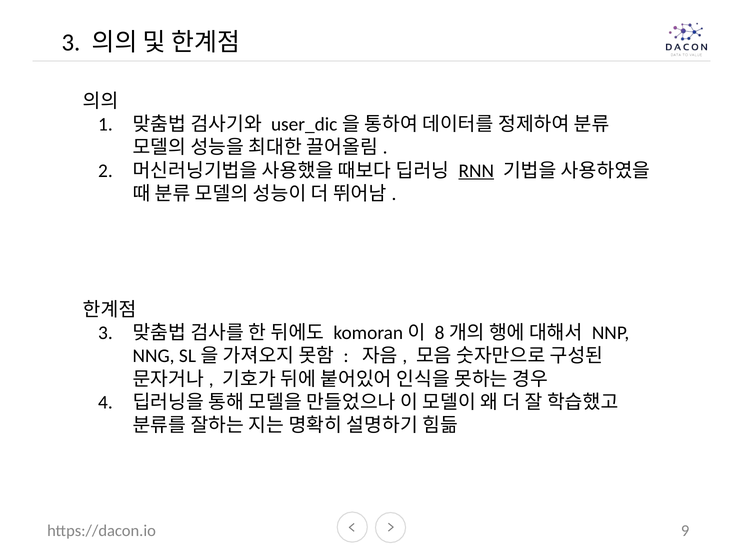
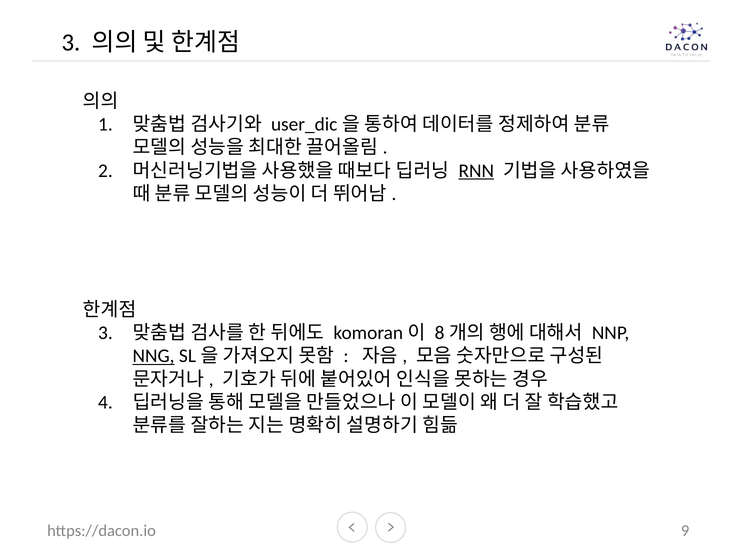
NNG underline: none -> present (154, 357)
